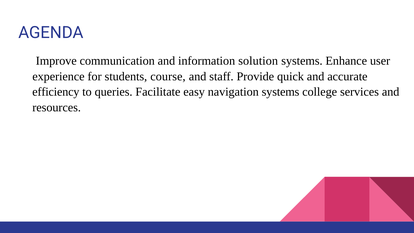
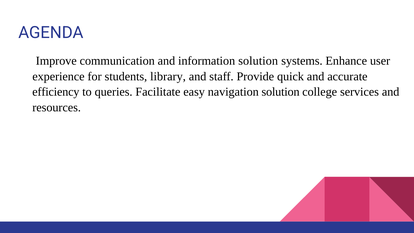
course: course -> library (168, 77)
navigation systems: systems -> solution (281, 92)
